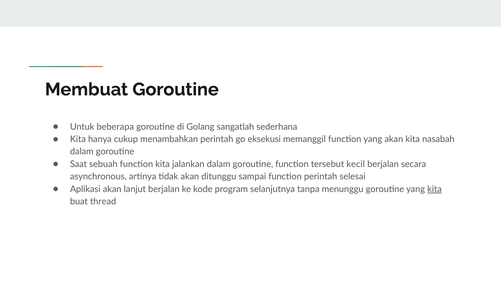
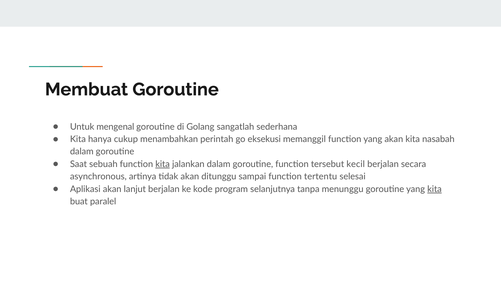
beberapa: beberapa -> mengenal (115, 127)
kita underline: none -> present (163, 164)
function perintah: perintah -> tertentu (321, 177)
thread: thread -> paralel (103, 202)
